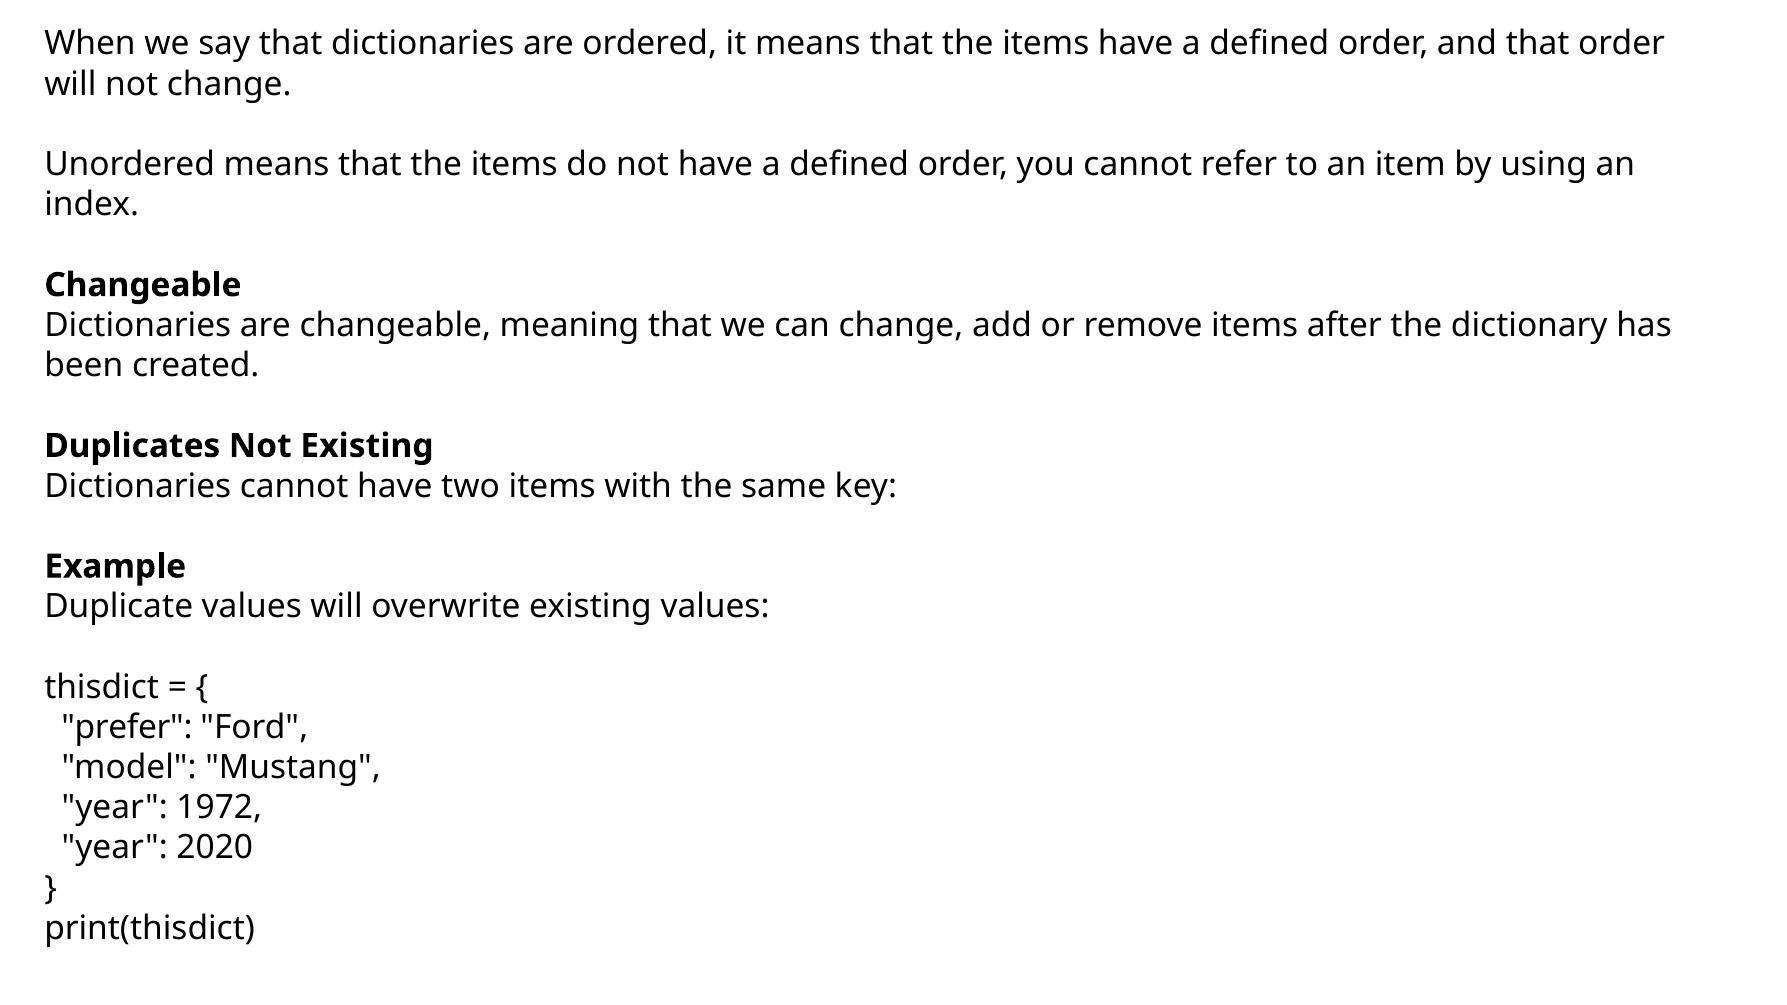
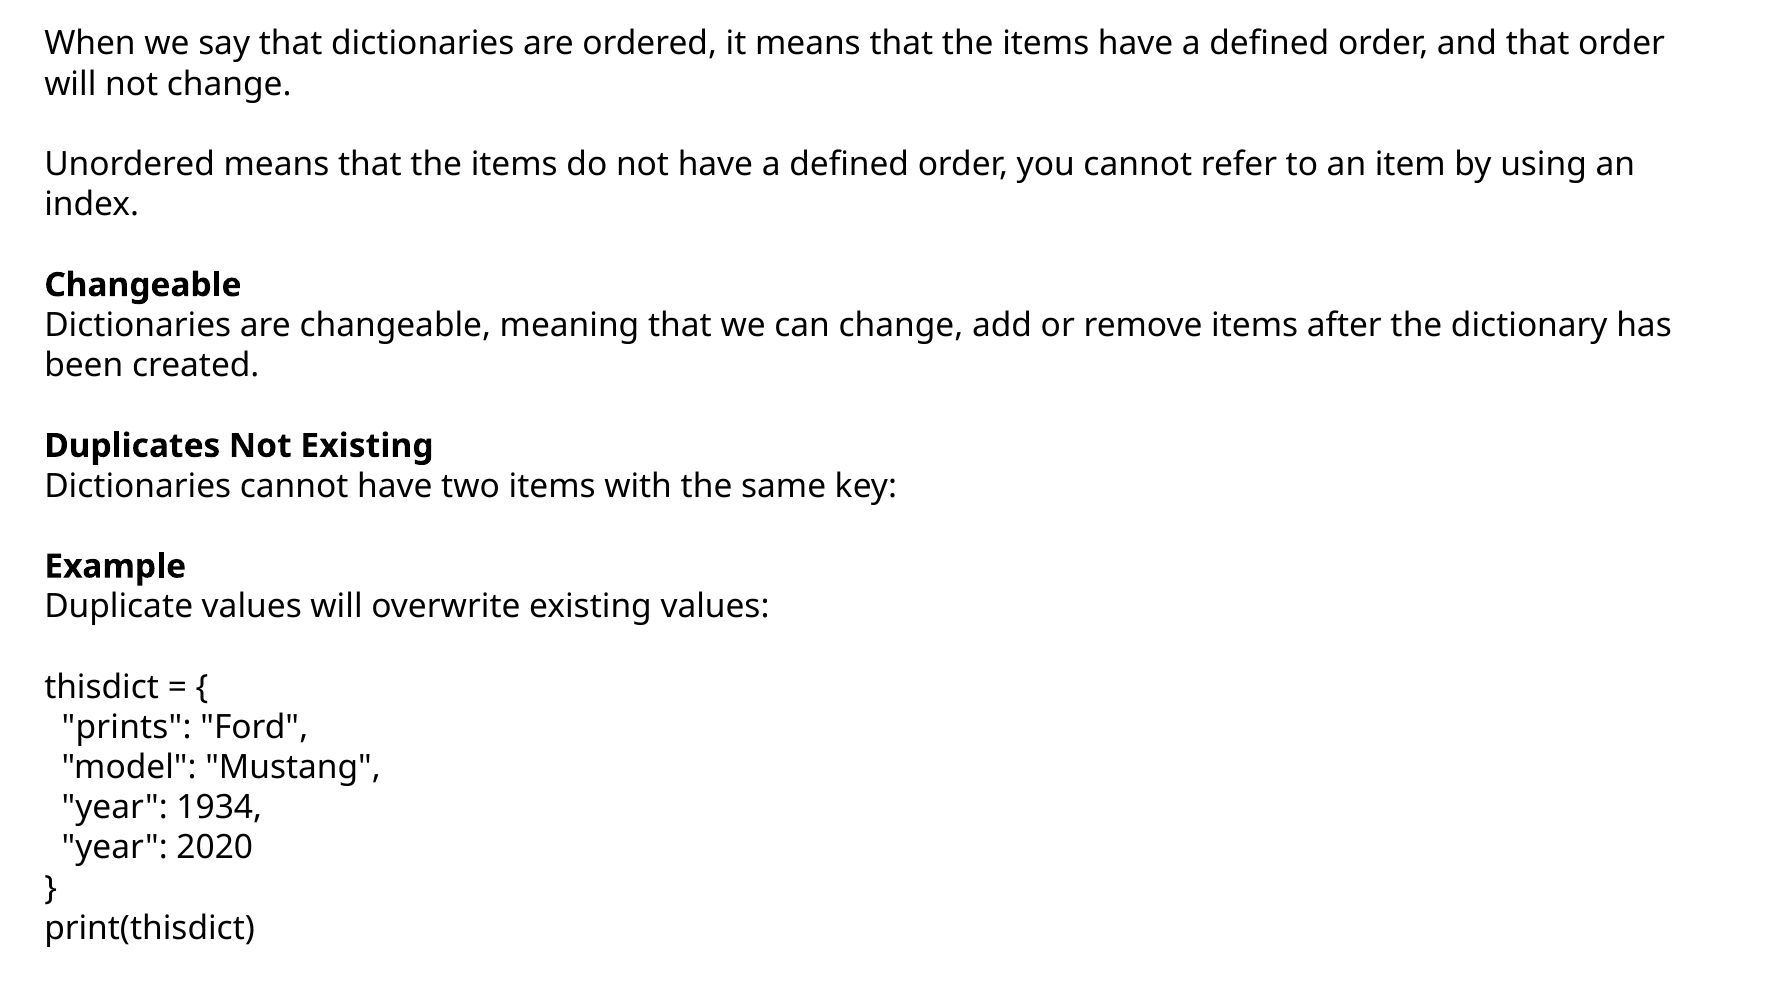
prefer: prefer -> prints (127, 727)
1972: 1972 -> 1934 (219, 808)
